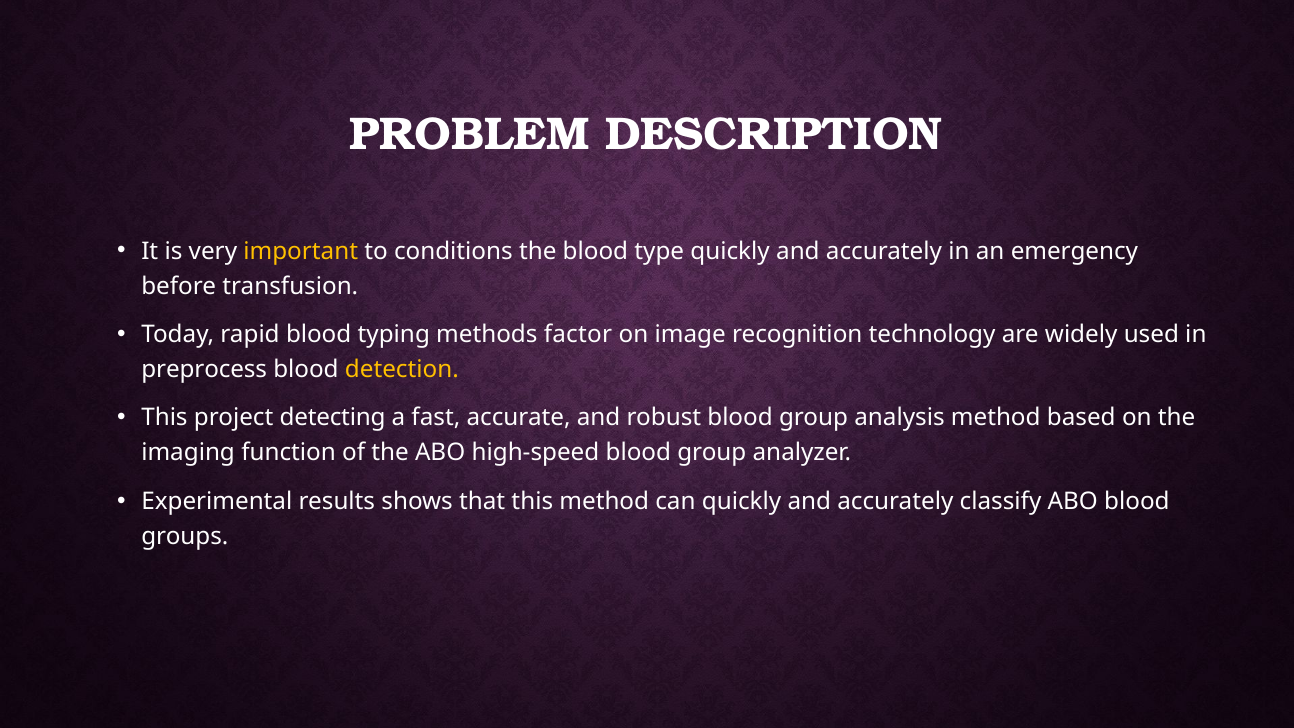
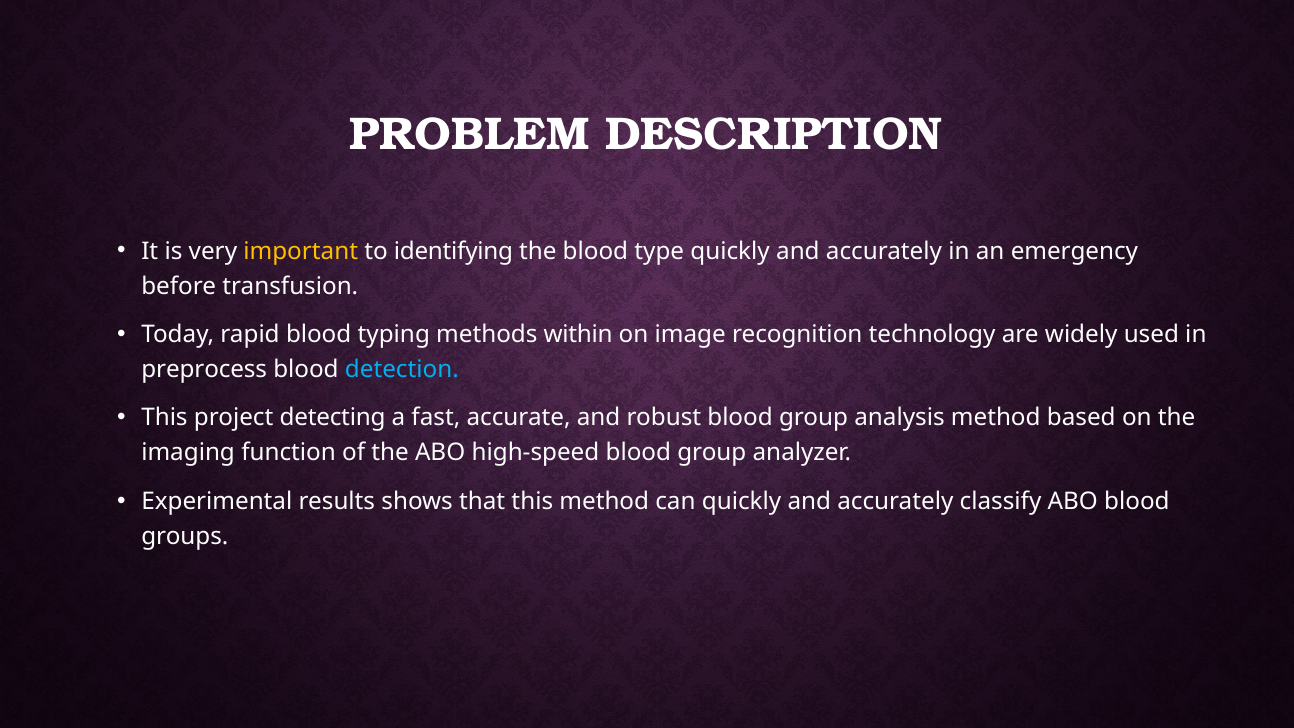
conditions: conditions -> identifying (453, 251)
factor: factor -> within (578, 335)
detection colour: yellow -> light blue (402, 369)
